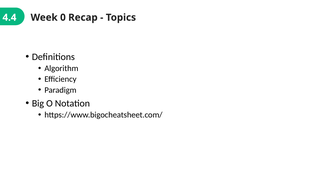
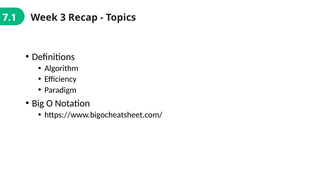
4.4: 4.4 -> 7.1 (9, 17)
0: 0 -> 3 (63, 17)
